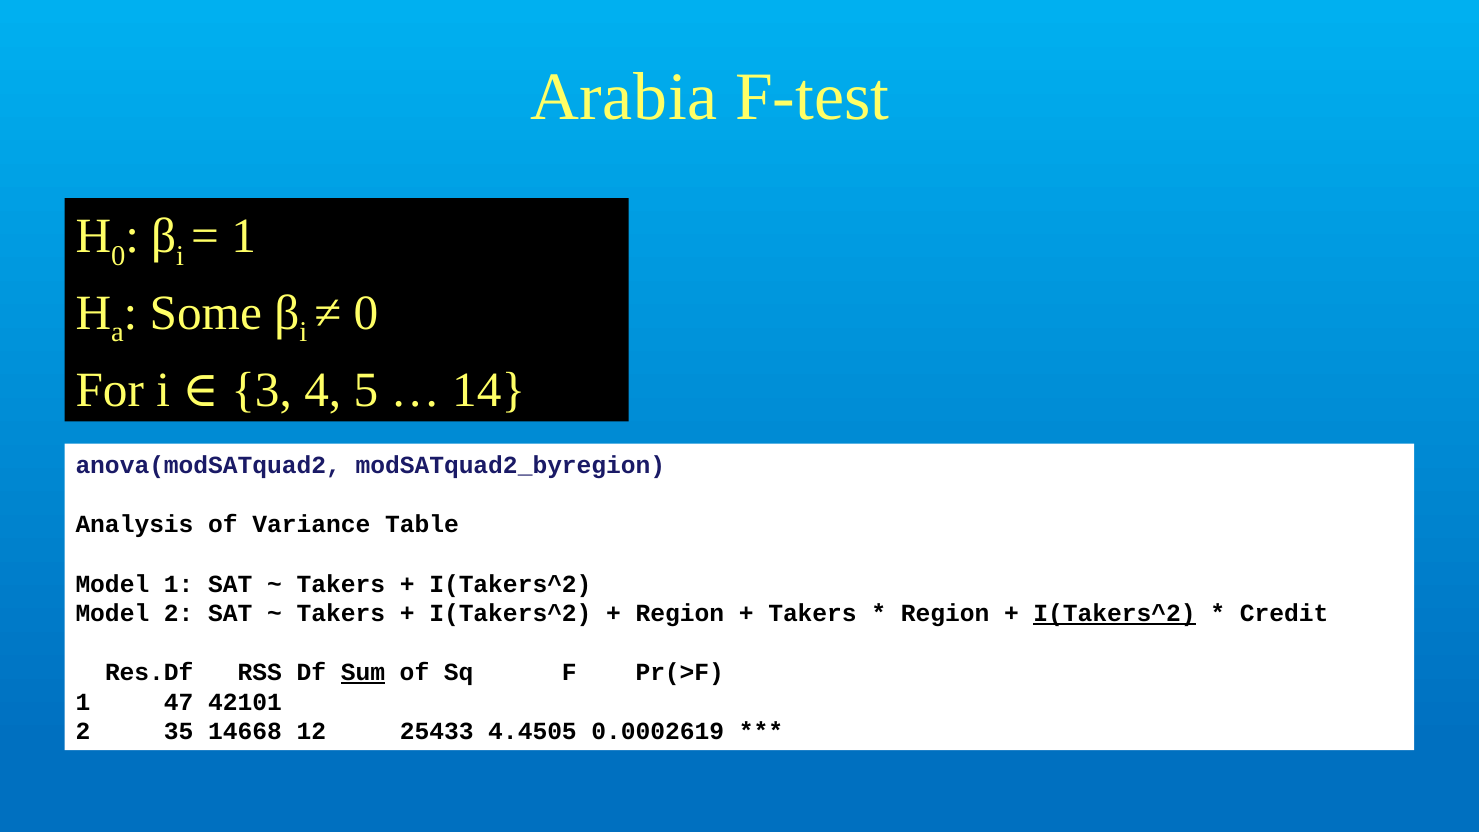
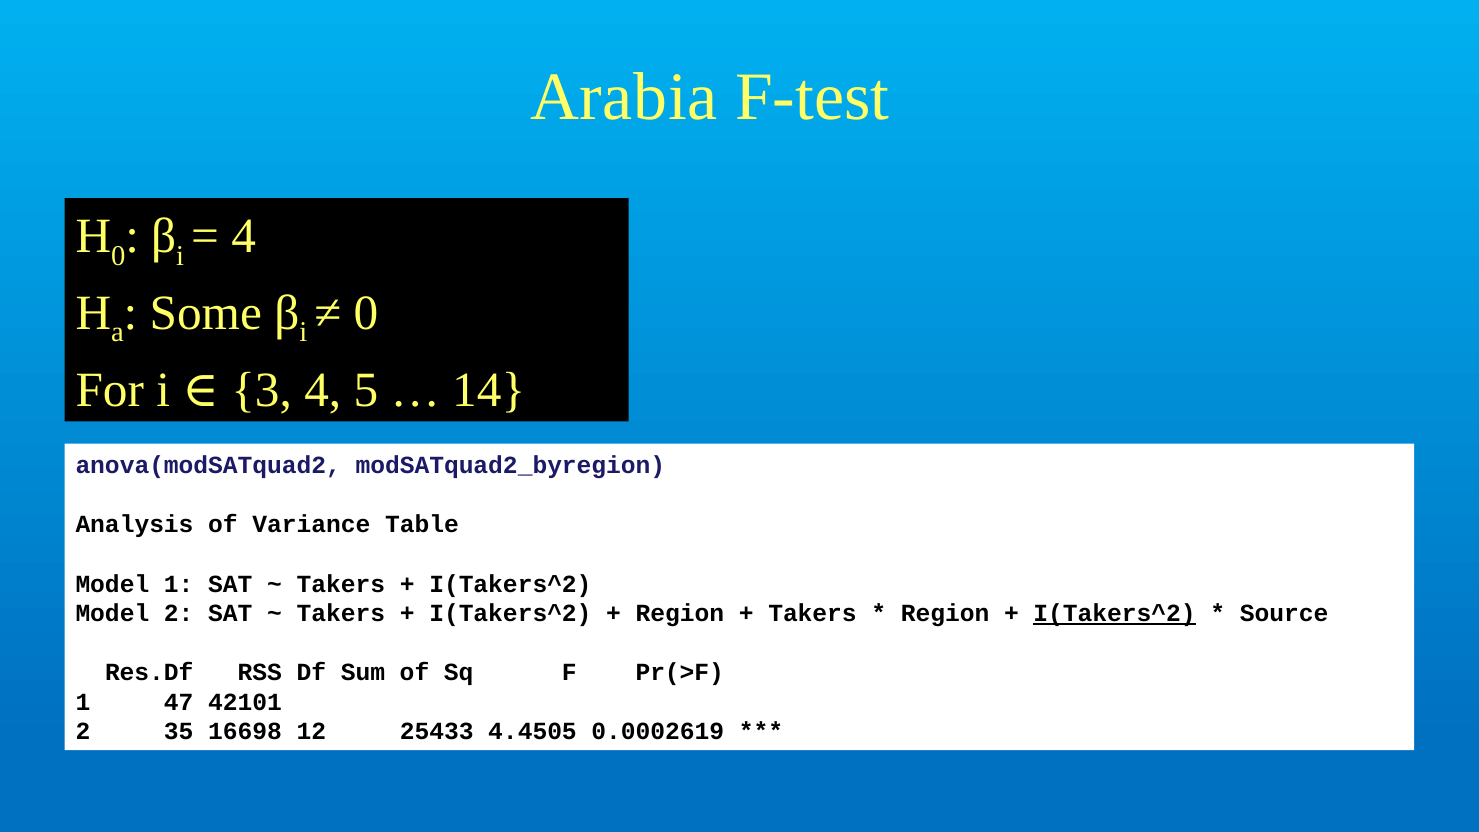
1: 1 -> 4 (244, 237)
Credit: Credit -> Source (1284, 613)
Sum underline: present -> none (363, 673)
14668: 14668 -> 16698 (245, 732)
